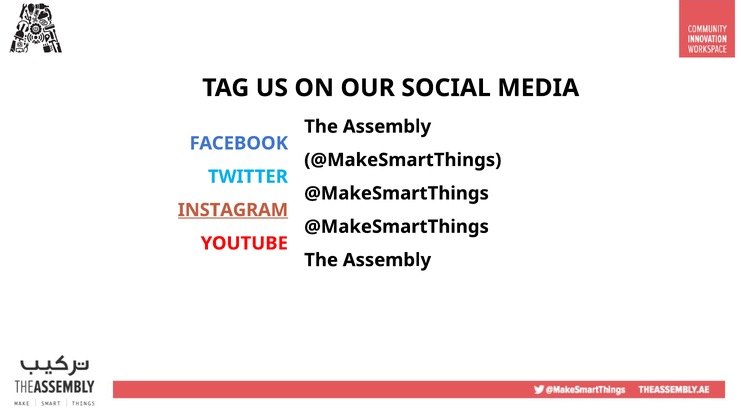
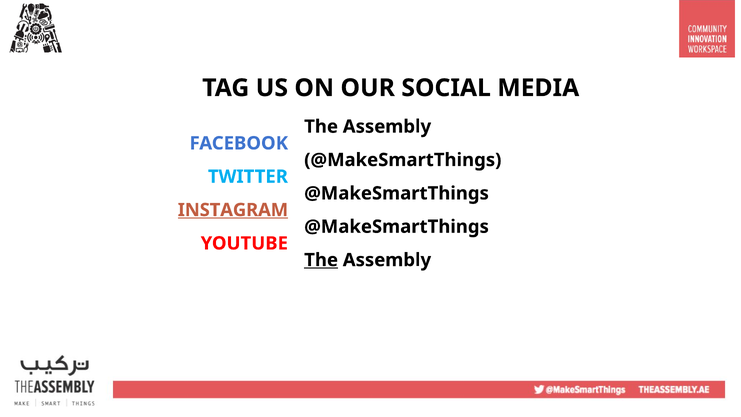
The underline: none -> present (321, 260)
